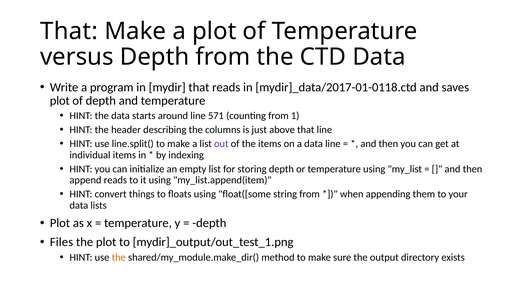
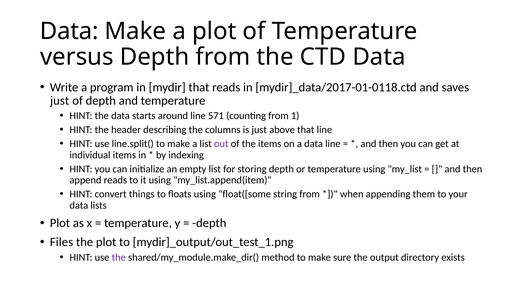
That: That -> Data (69, 31)
plot: plot -> just (60, 101)
the colour: orange -> purple (119, 258)
